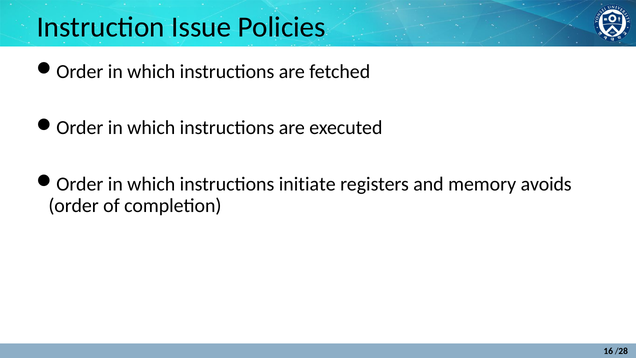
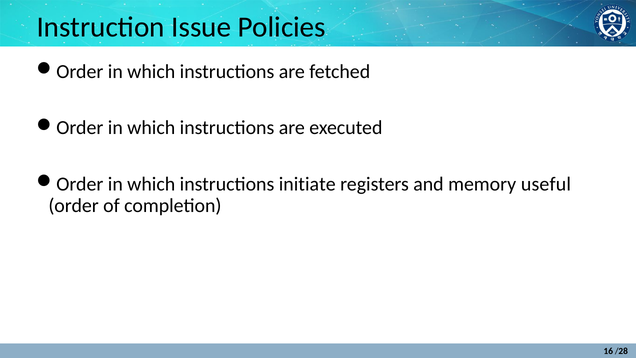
avoids: avoids -> useful (546, 184)
